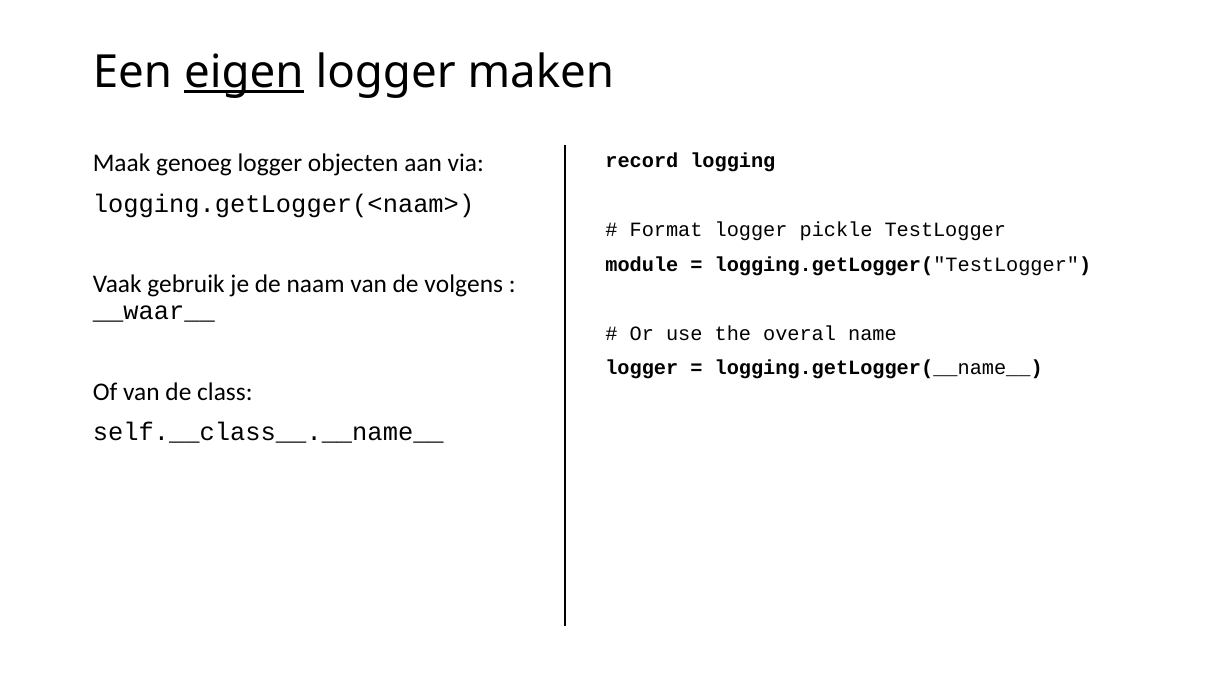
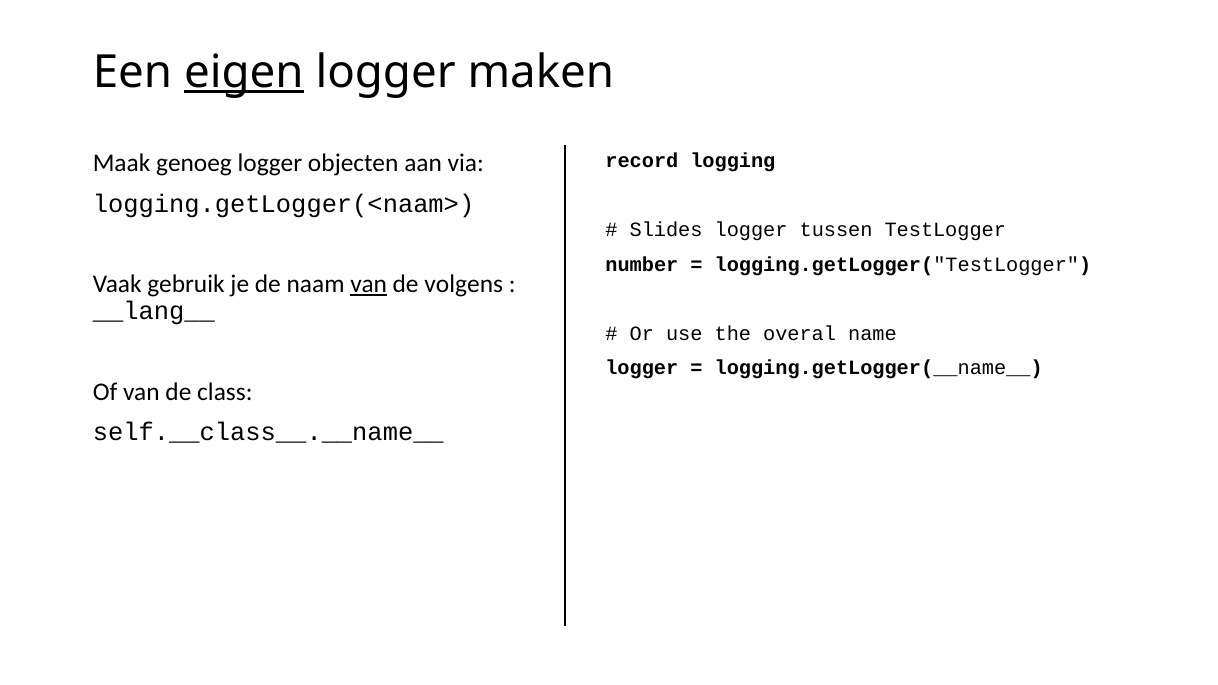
Format: Format -> Slides (666, 230)
pickle: pickle -> tussen (836, 230)
module: module -> number (642, 265)
van underline: none -> present (369, 284)
__waar__: __waar__ -> __lang__ (154, 311)
